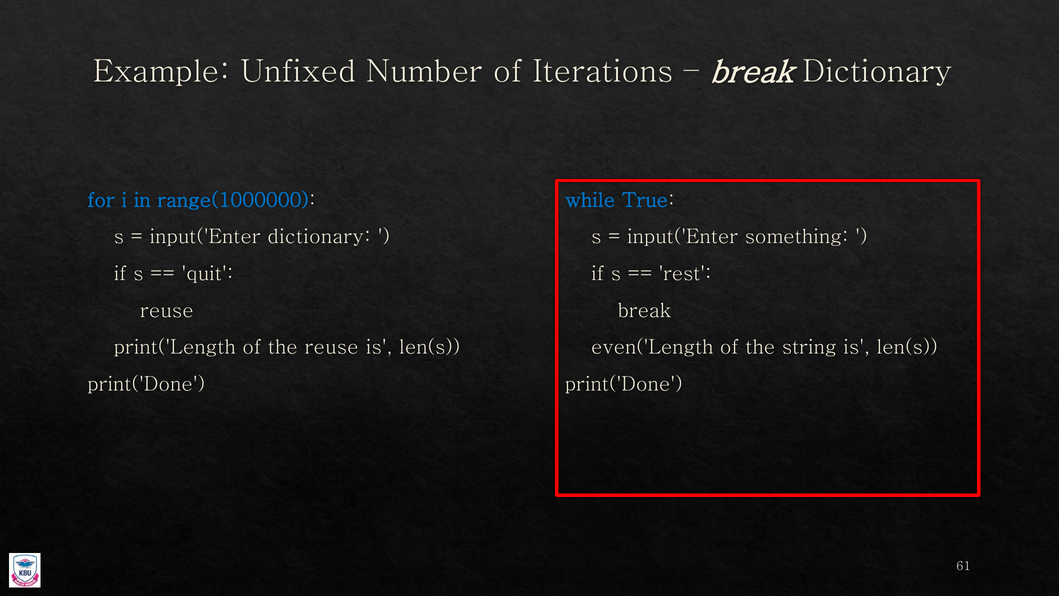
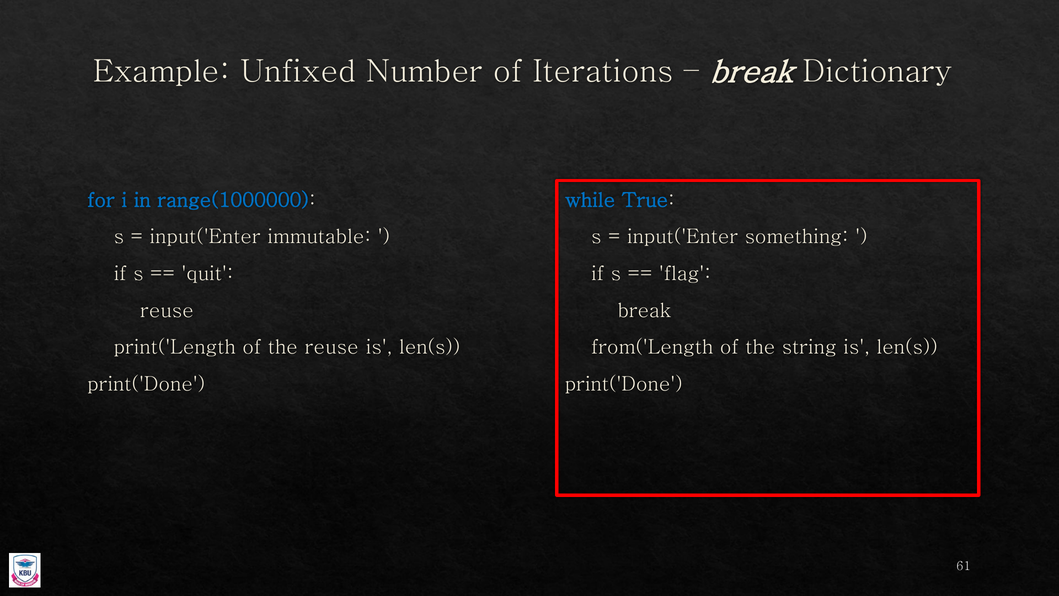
input('Enter dictionary: dictionary -> immutable (319, 237)
rest: rest -> flag (685, 274)
even('Length: even('Length -> from('Length (652, 347)
